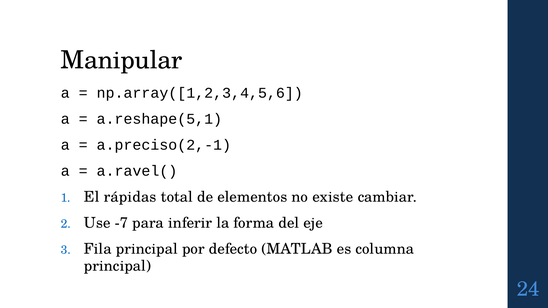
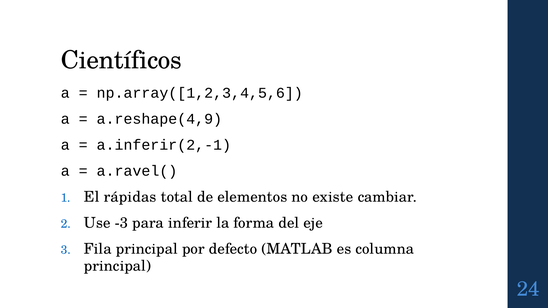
Manipular: Manipular -> Científicos (121, 60)
a.reshape(5,1: a.reshape(5,1 -> a.reshape(4,9 (159, 119)
a.preciso(2,-1: a.preciso(2,-1 -> a.inferir(2,-1 (164, 145)
-7: -7 -> -3 (121, 223)
